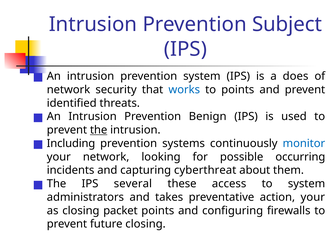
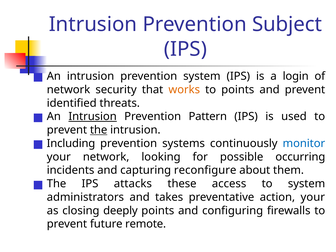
does: does -> login (296, 76)
works colour: blue -> orange (184, 90)
Intrusion underline: none -> present (93, 117)
Benign: Benign -> Pattern (208, 117)
cyberthreat: cyberthreat -> reconfigure (205, 170)
several: several -> attacks (133, 184)
packet: packet -> deeply (120, 211)
future closing: closing -> remote (146, 224)
